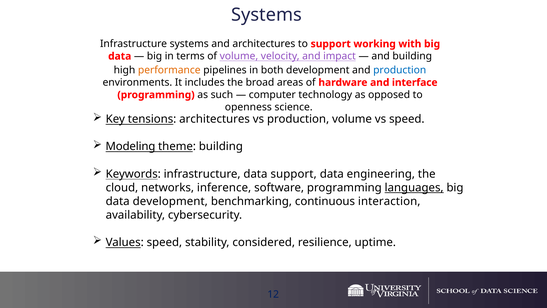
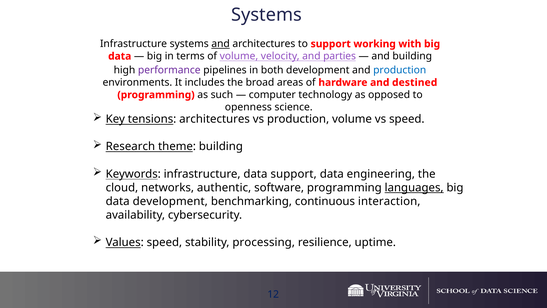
and underline: none -> present (221, 44)
impact: impact -> parties (340, 56)
performance colour: orange -> purple (169, 70)
interface: interface -> destined (415, 82)
Modeling: Modeling -> Research (130, 146)
inference: inference -> authentic (224, 187)
considered: considered -> processing (264, 242)
